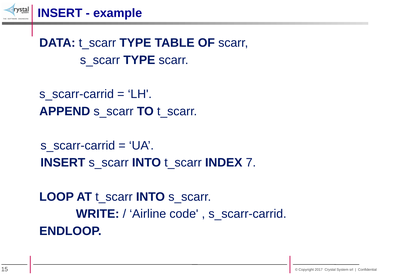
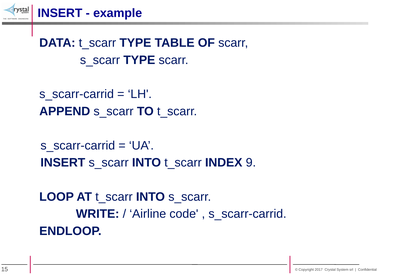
7: 7 -> 9 (251, 163)
